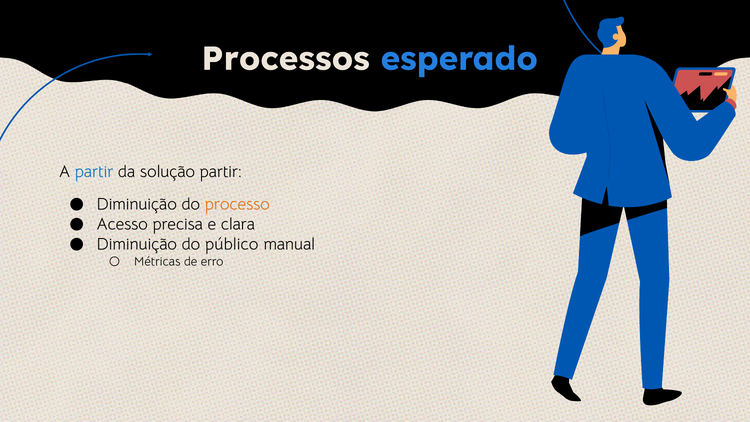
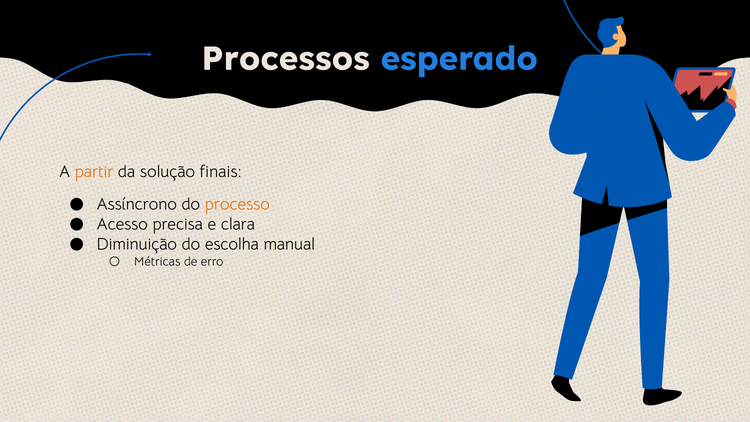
partir colour: blue -> orange (94, 172)
solução partir: partir -> finais (221, 172)
Diminuição: Diminuição -> Assíncrono (137, 204)
público: público -> escolha (232, 244)
